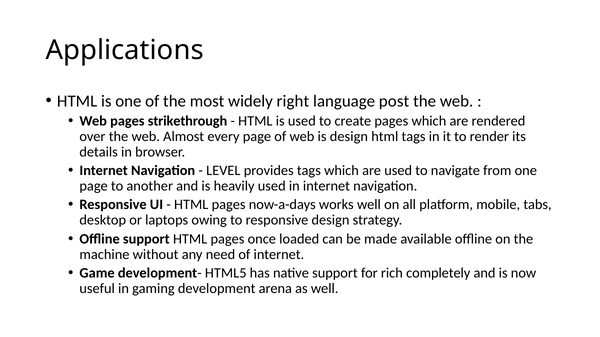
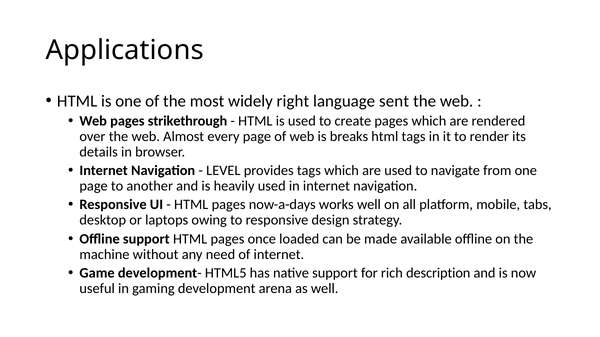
post: post -> sent (394, 101)
is design: design -> breaks (349, 137)
completely: completely -> description (438, 273)
